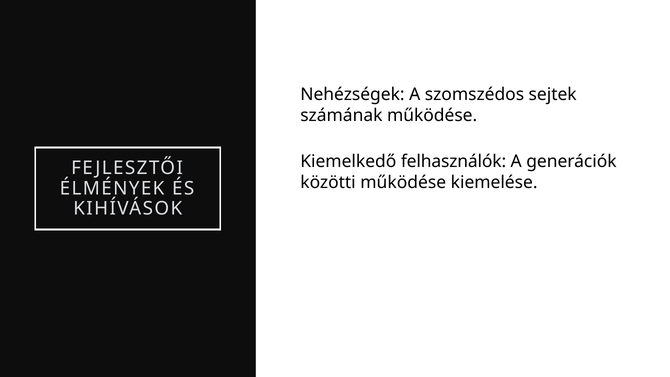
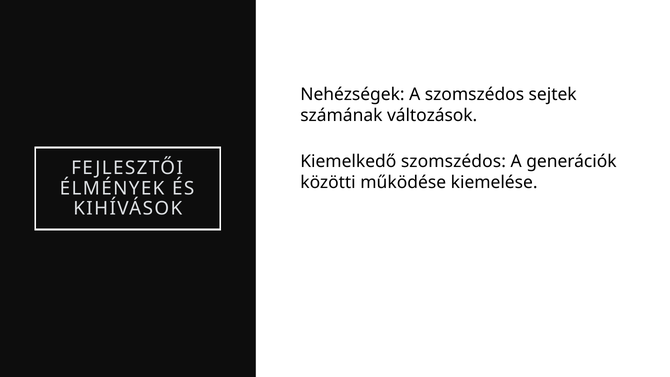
számának működése: működése -> változások (432, 115)
Kiemelkedő felhasználók: felhasználók -> szomszédos (453, 161)
